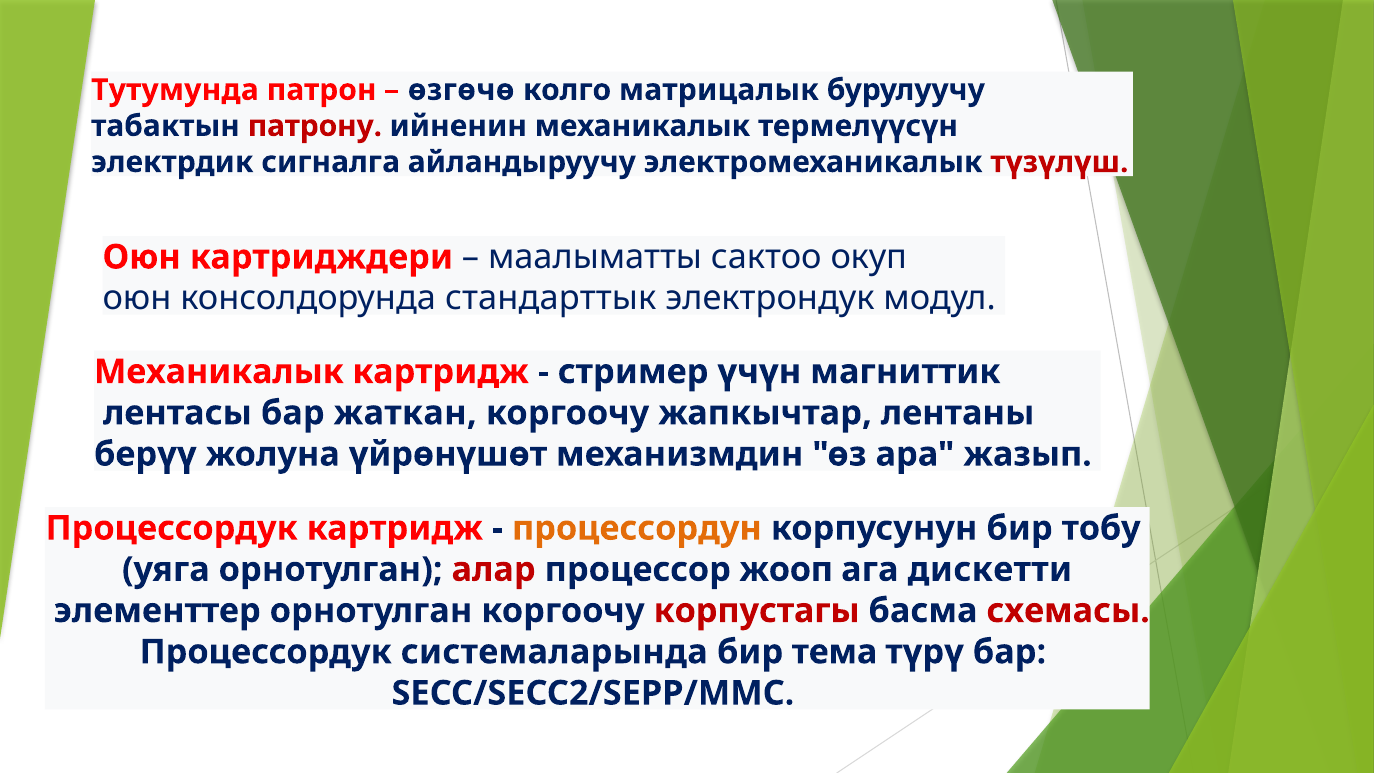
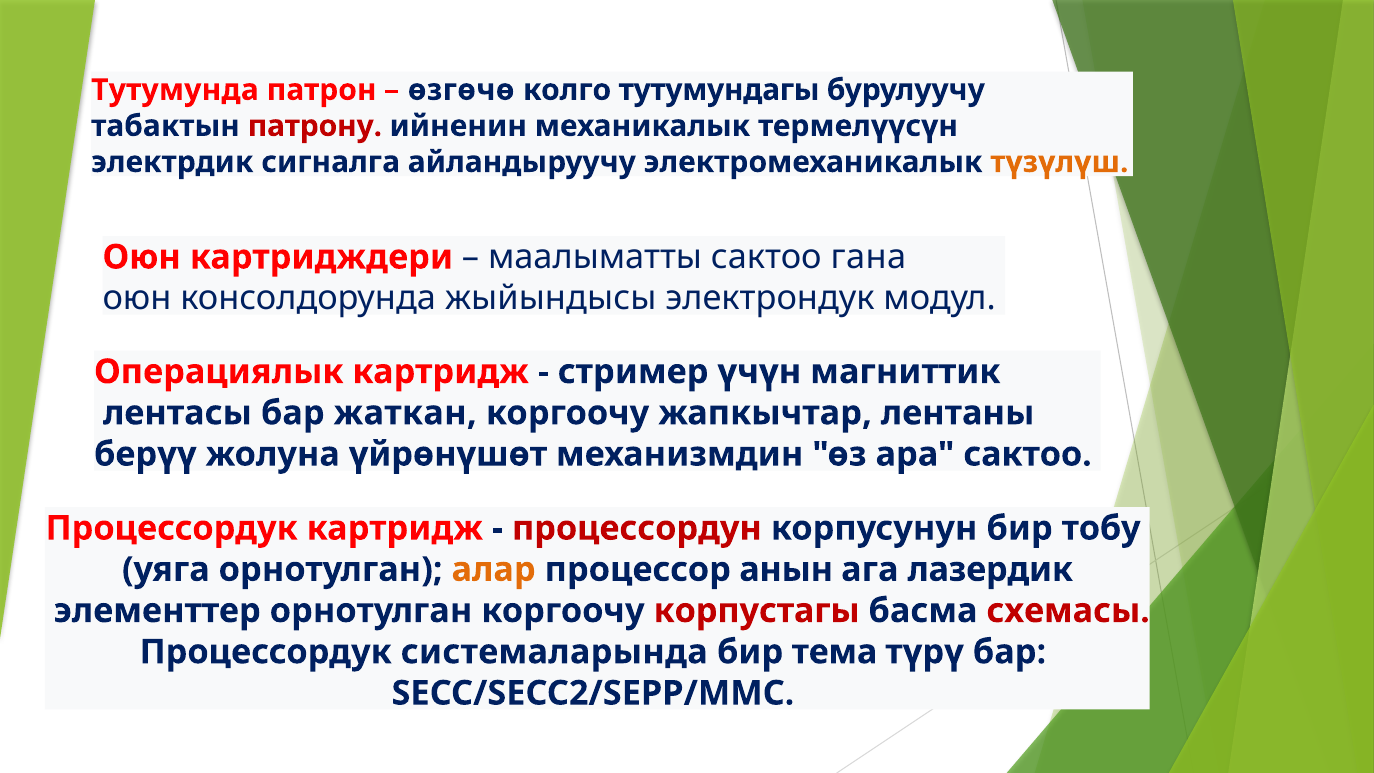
матрицалык: матрицалык -> тутумундагы (719, 90)
түзүлүш colour: red -> orange (1059, 162)
окуп: окуп -> гана (868, 257)
стандарттык: стандарттык -> жыйындысы (551, 298)
Механикалык: Механикалык -> Операциялык (219, 372)
ара жазып: жазып -> сактоо (1028, 454)
процессордун colour: orange -> red (637, 528)
алар colour: red -> orange (494, 569)
жооп: жооп -> анын (786, 569)
дискетти: дискетти -> лазердик (990, 569)
